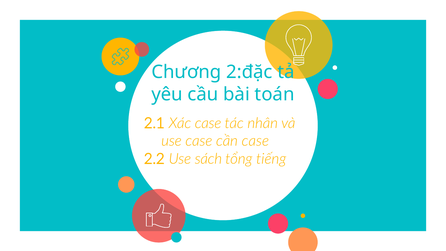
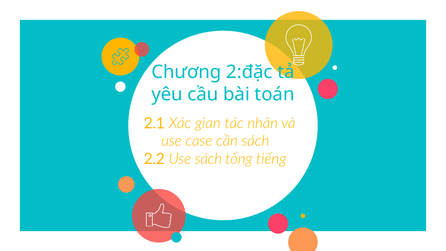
Xác case: case -> gian (208, 123)
cần case: case -> sách (255, 141)
